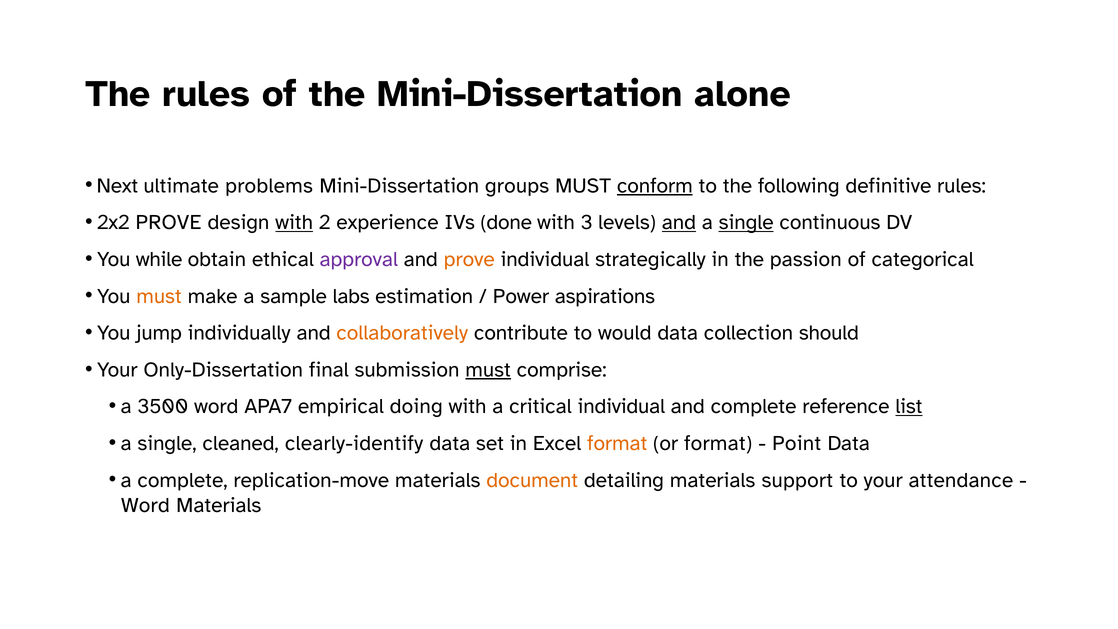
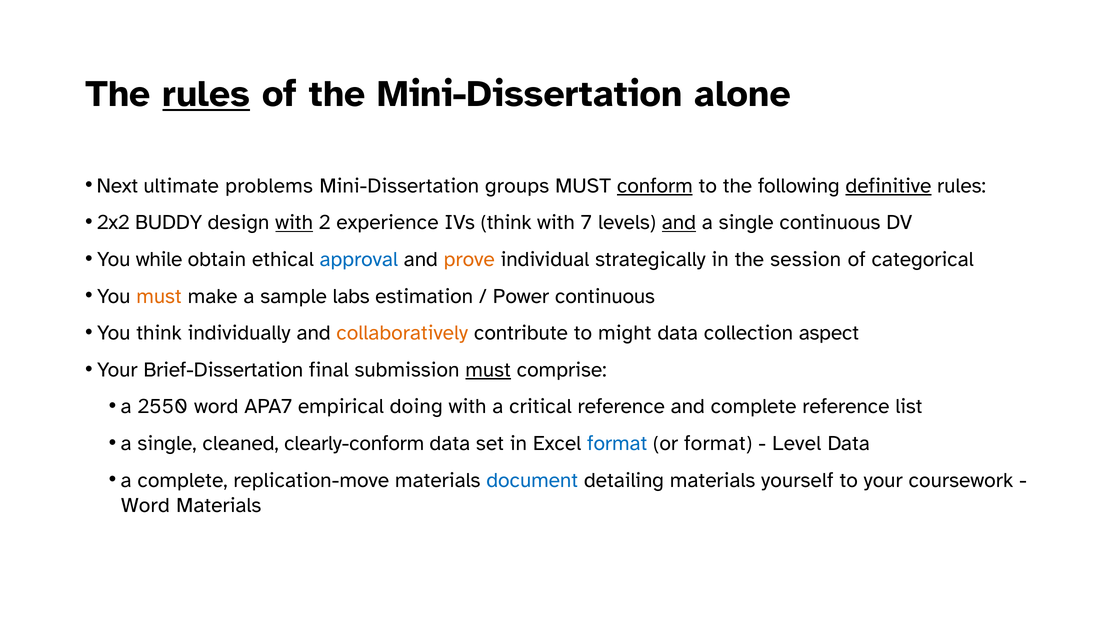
rules underline: none -> present (206, 94)
definitive underline: none -> present (888, 186)
2x2 PROVE: PROVE -> BUDDY (169, 222)
IVs done: done -> think (506, 222)
3: 3 -> 7 (586, 222)
single underline: present -> none (746, 222)
approval colour: purple -> blue (359, 259)
passion: passion -> session (806, 259)
Power aspirations: aspirations -> continuous (605, 296)
You jump: jump -> think (159, 333)
would: would -> might (625, 333)
should: should -> aspect (829, 333)
Only-Dissertation: Only-Dissertation -> Brief-Dissertation (223, 370)
3500: 3500 -> 2550 (163, 406)
critical individual: individual -> reference (621, 406)
list underline: present -> none (909, 406)
clearly-identify: clearly-identify -> clearly-conform (354, 443)
format colour: orange -> blue (617, 443)
Point: Point -> Level (797, 443)
document colour: orange -> blue (532, 480)
support: support -> yourself (797, 480)
attendance: attendance -> coursework (961, 480)
